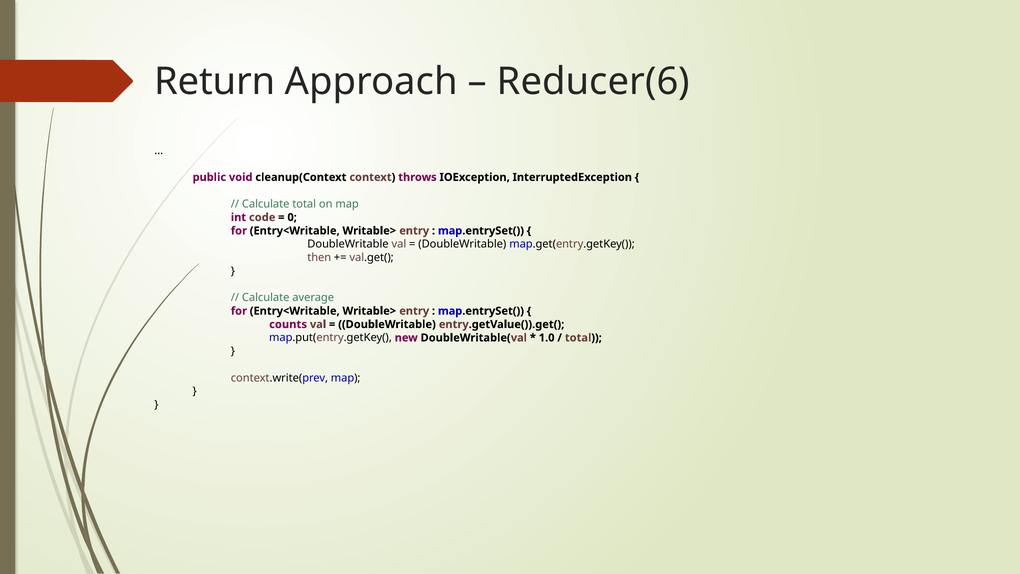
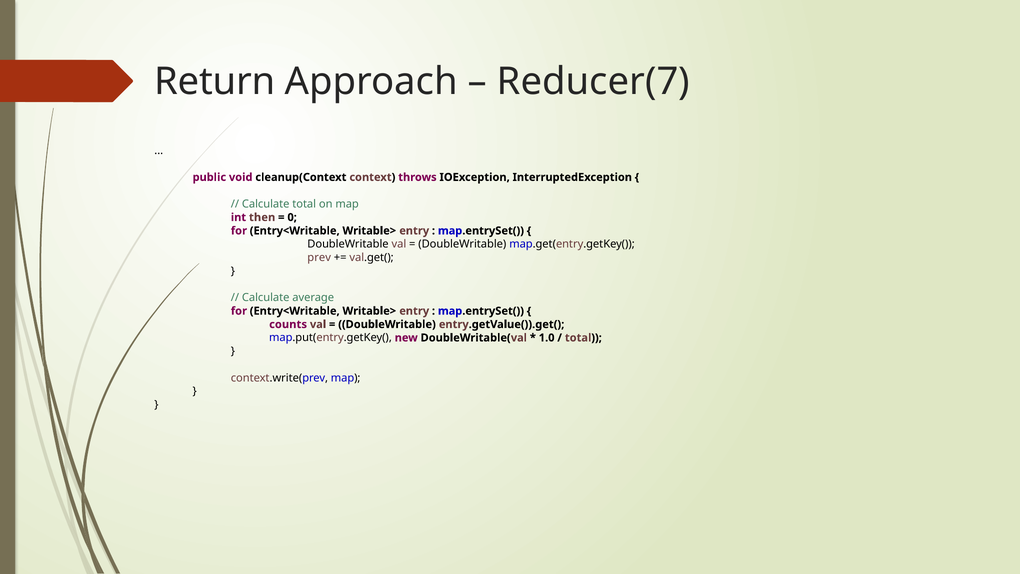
Reducer(6: Reducer(6 -> Reducer(7 (593, 82)
code: code -> then (262, 217)
then: then -> prev (319, 257)
